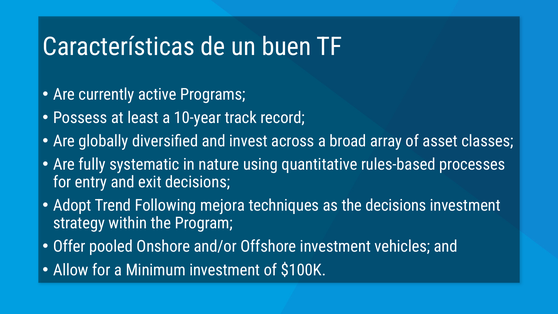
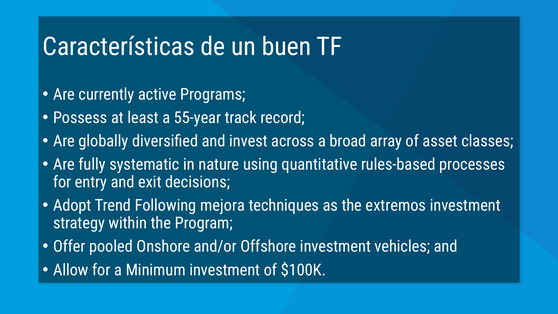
10-year: 10-year -> 55-year (197, 118)
the decisions: decisions -> extremos (396, 206)
